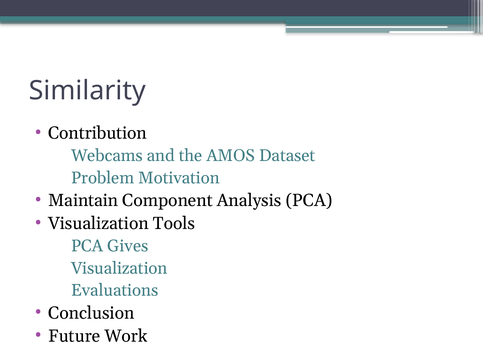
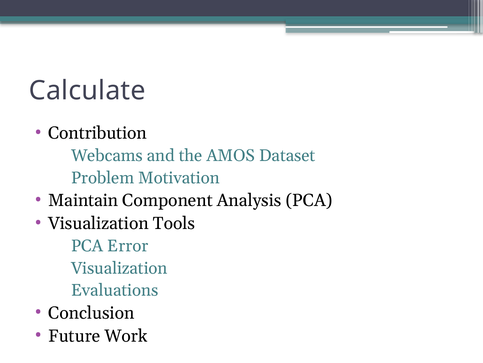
Similarity: Similarity -> Calculate (87, 90)
Gives: Gives -> Error (128, 245)
